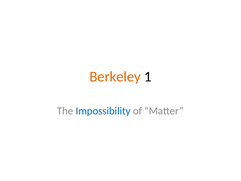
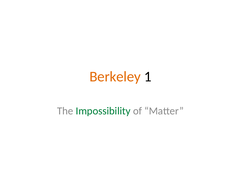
Impossibility colour: blue -> green (103, 111)
